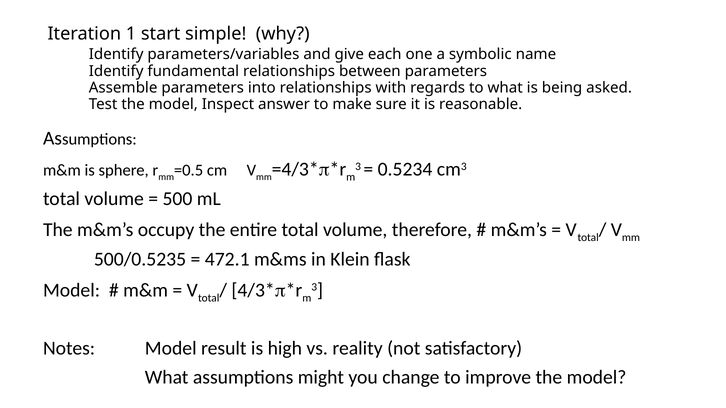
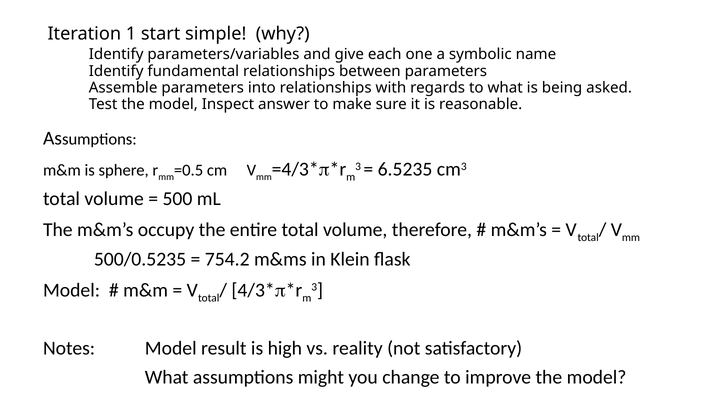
0.5234: 0.5234 -> 6.5235 (405, 169)
472.1: 472.1 -> 754.2 (227, 259)
